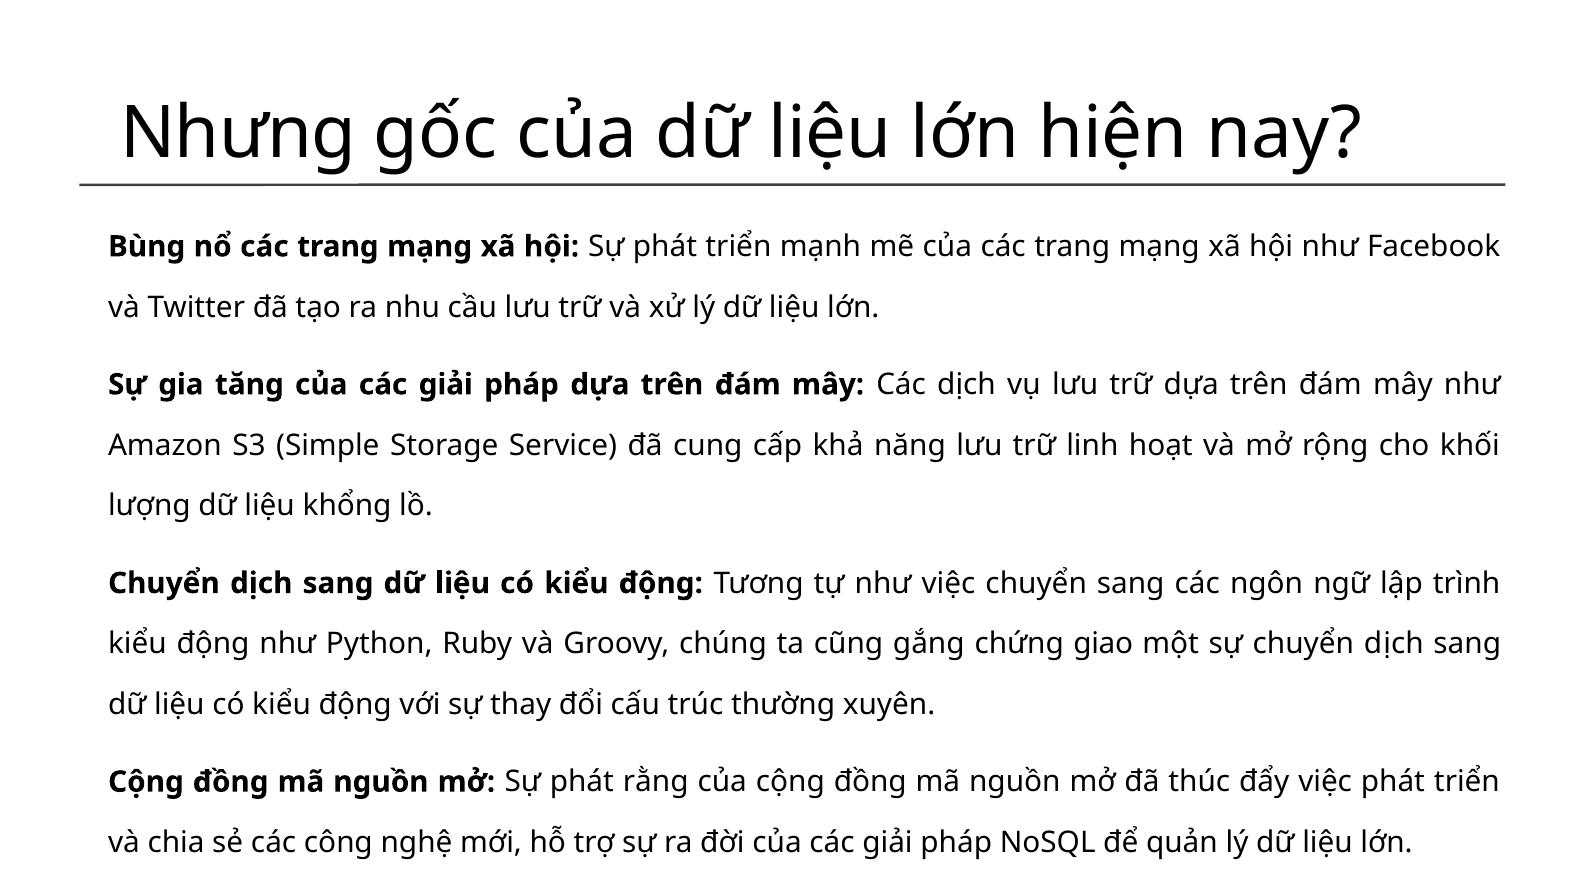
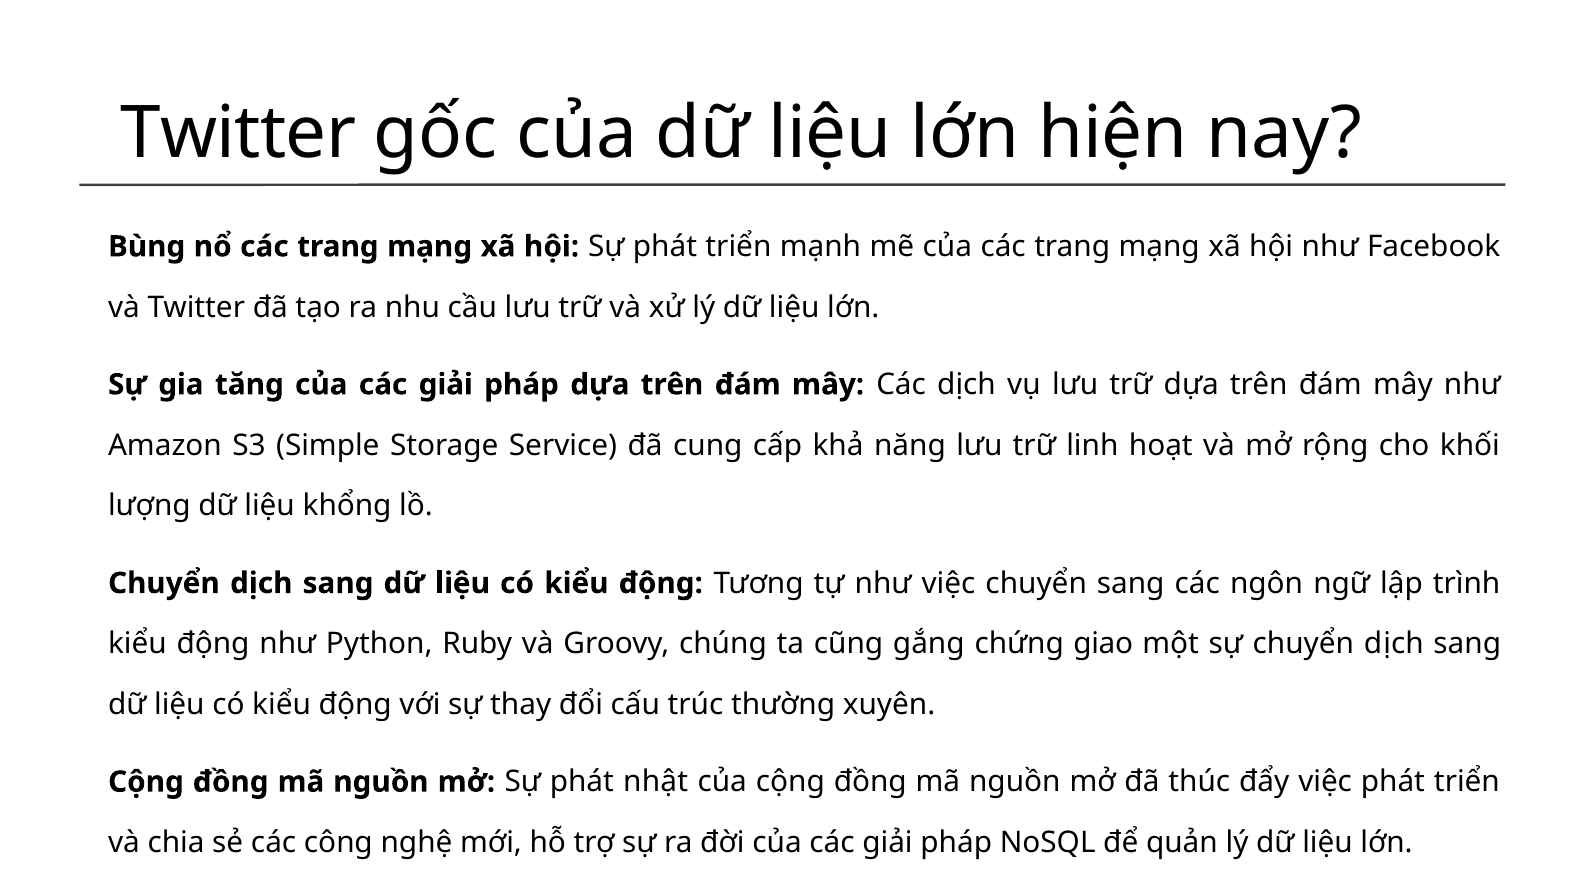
Nhưng: Nhưng -> Twitter (238, 133)
rằng: rằng -> nhật (656, 782)
